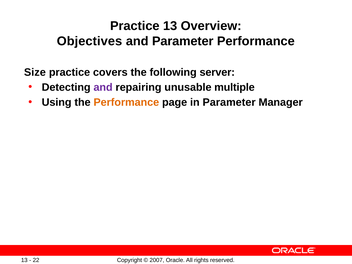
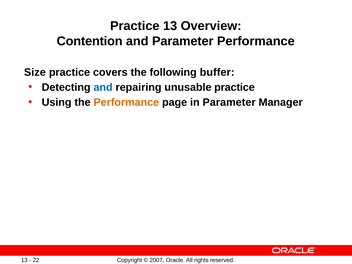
Objectives: Objectives -> Contention (90, 41)
server: server -> buffer (217, 72)
and colour: purple -> blue (103, 87)
unusable multiple: multiple -> practice (234, 87)
